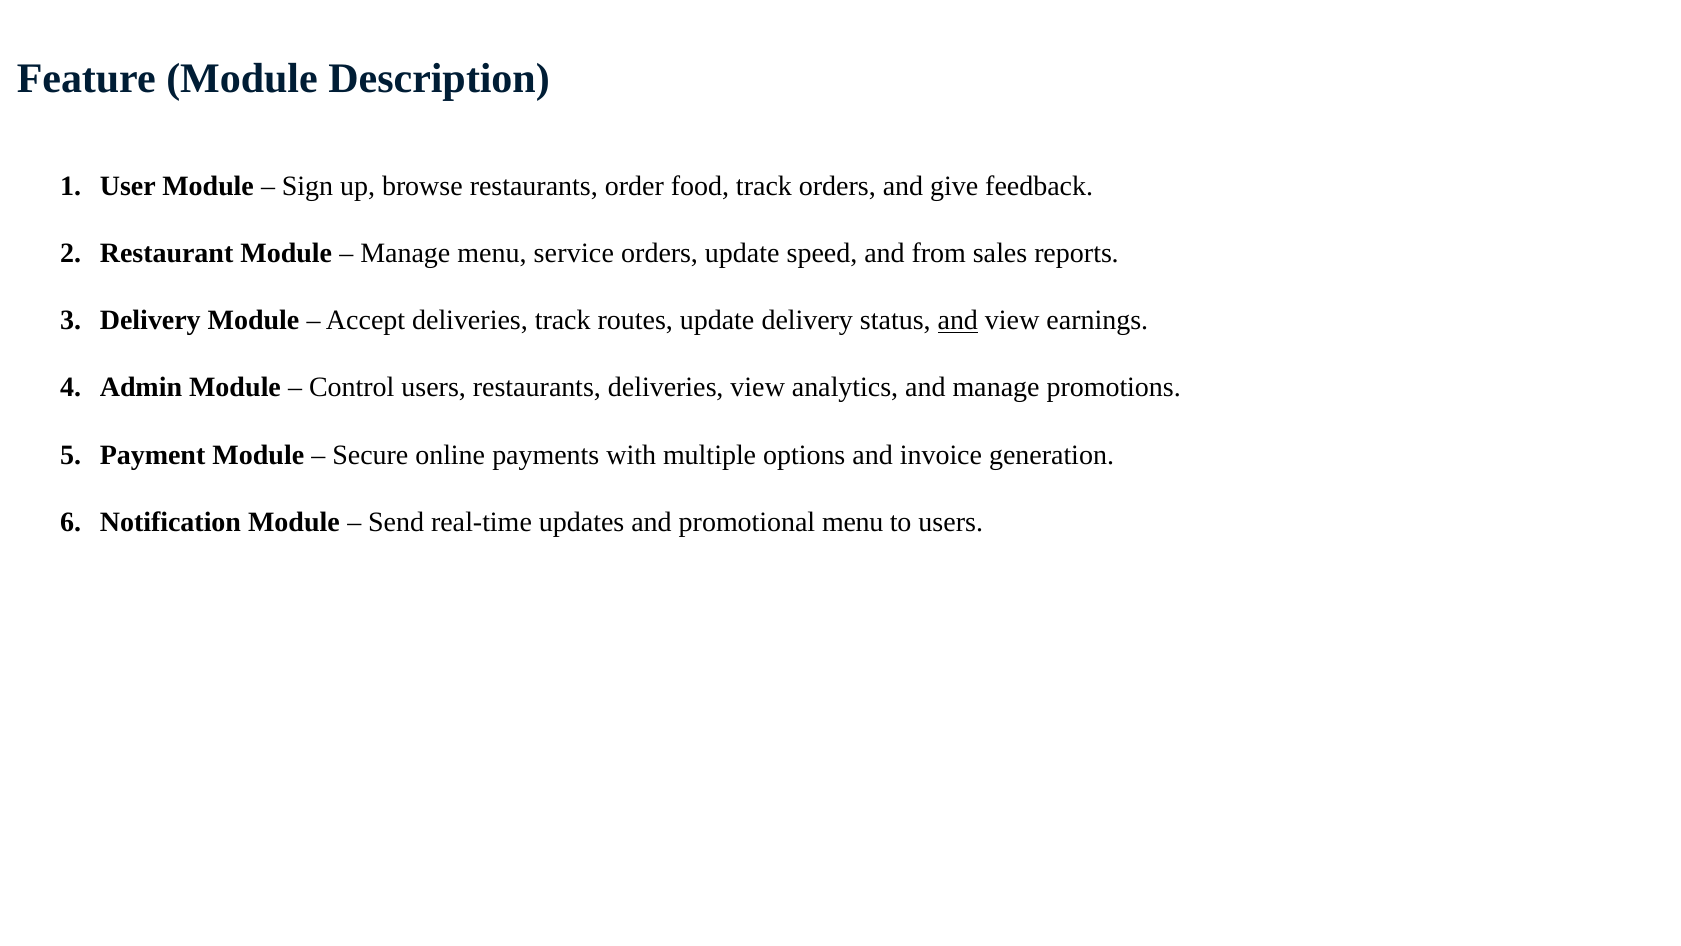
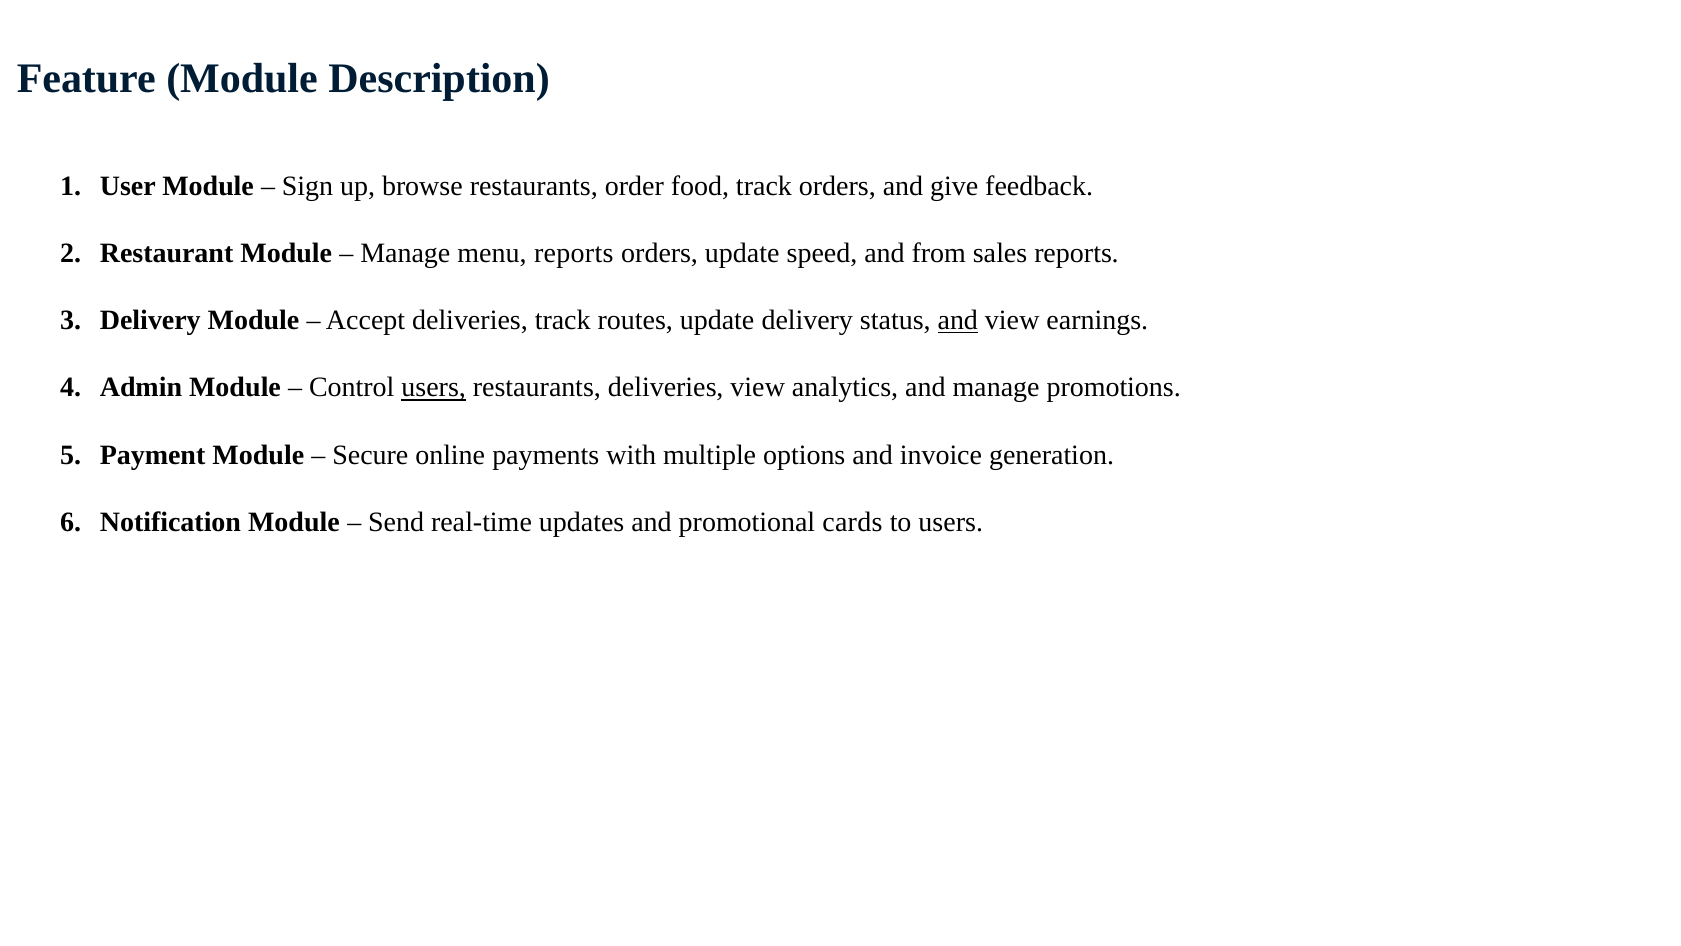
menu service: service -> reports (574, 253)
users underline: none -> present (434, 388)
promotional menu: menu -> cards (852, 522)
